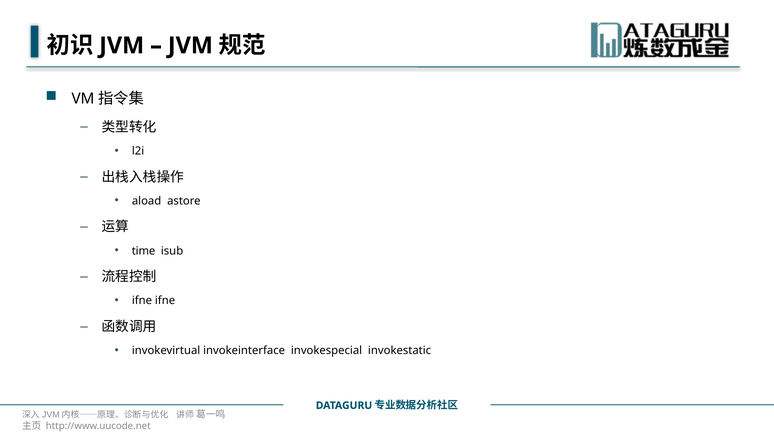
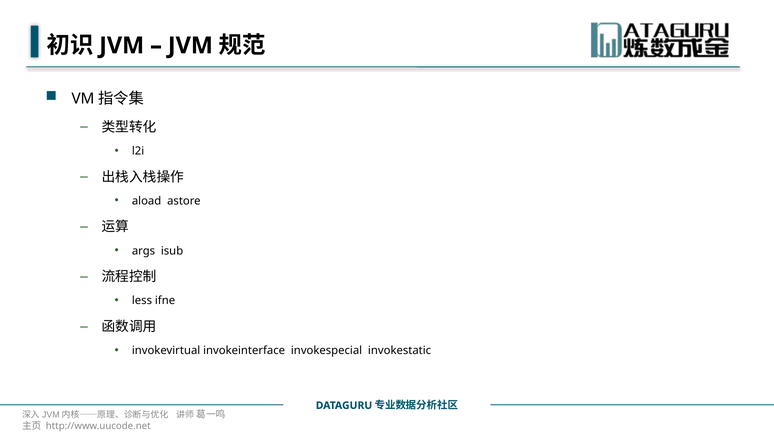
time: time -> args (144, 251)
ifne: ifne -> less (142, 301)
